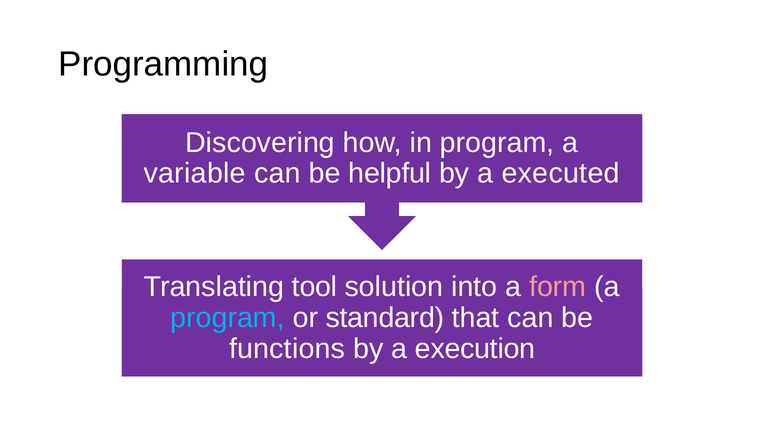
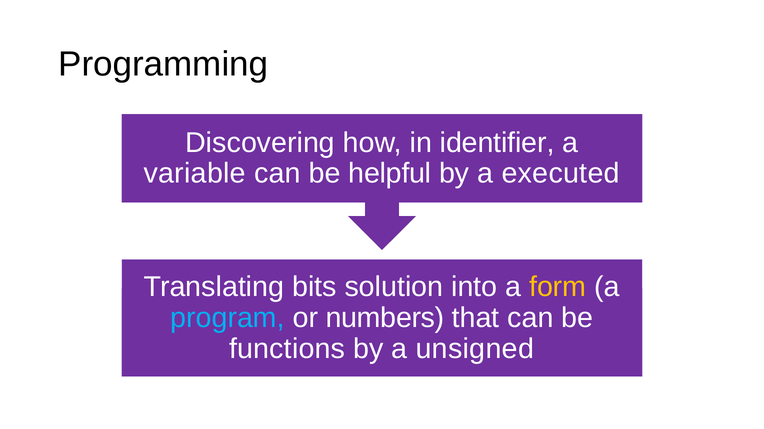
in program: program -> identifier (497, 143)
tool: tool -> bits (314, 287)
form colour: pink -> yellow (558, 287)
standard: standard -> numbers (385, 318)
execution: execution -> unsigned (475, 349)
